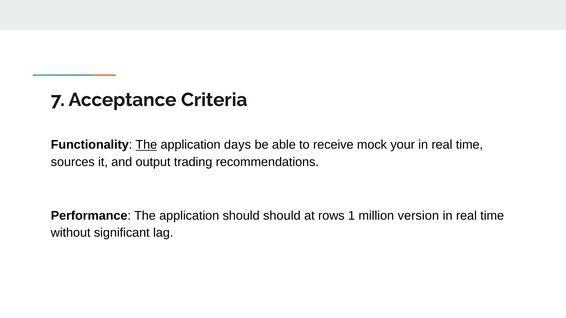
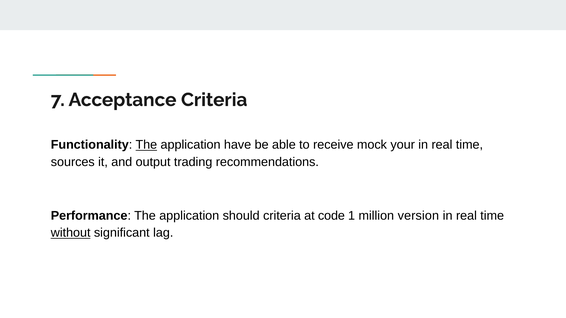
days: days -> have (238, 145)
should should: should -> criteria (282, 216)
rows: rows -> code (331, 216)
without underline: none -> present (71, 233)
